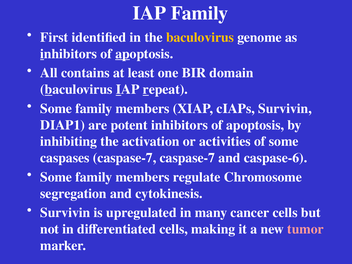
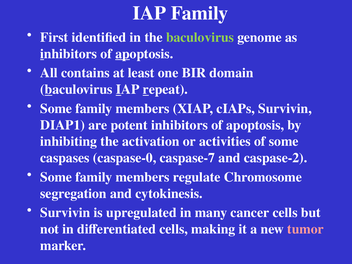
baculovirus colour: yellow -> light green (200, 37)
caspases caspase-7: caspase-7 -> caspase-0 (125, 158)
caspase-6: caspase-6 -> caspase-2 (276, 158)
